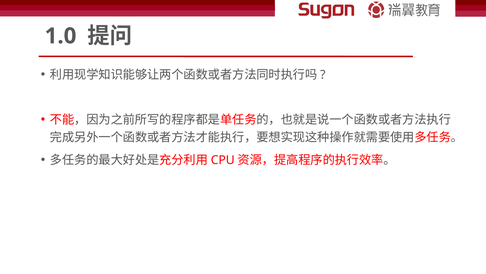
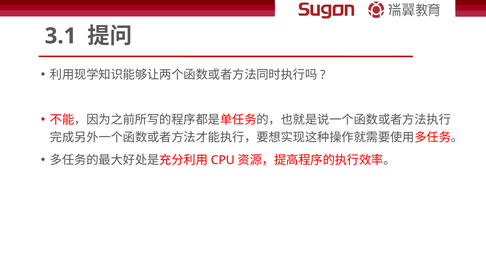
1.0: 1.0 -> 3.1 (61, 36)
